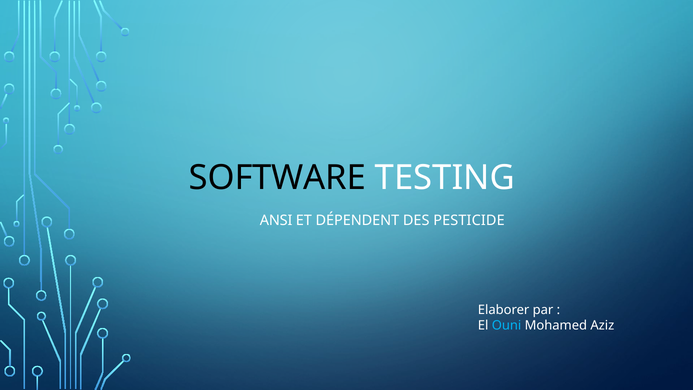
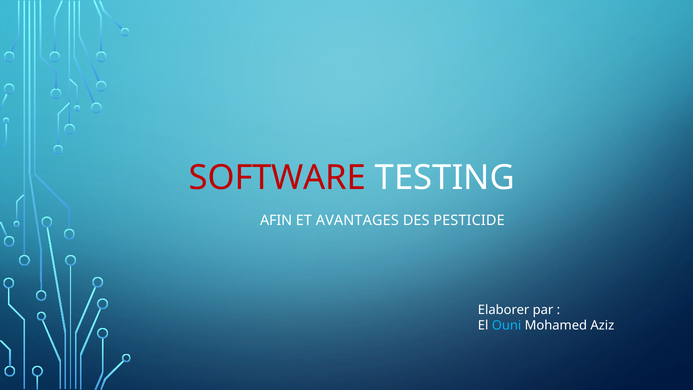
SOFTWARE colour: black -> red (277, 178)
ANSI: ANSI -> AFIN (276, 220)
DÉPENDENT: DÉPENDENT -> AVANTAGES (357, 220)
